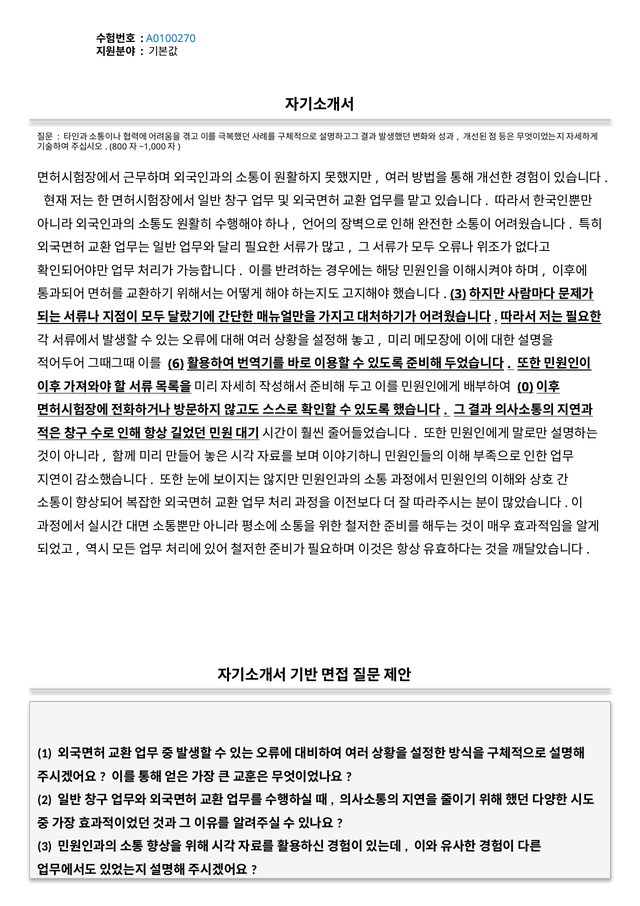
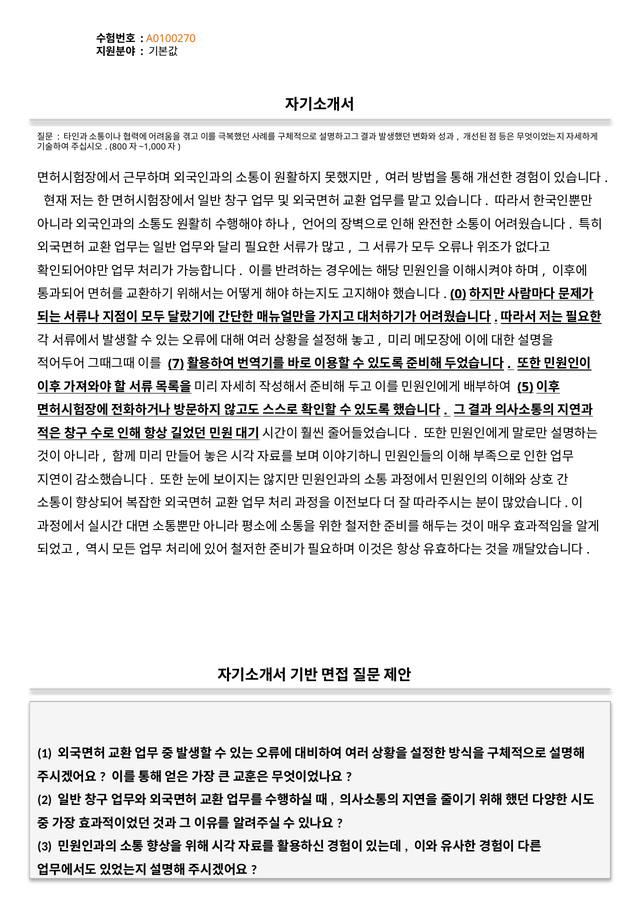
A0100270 colour: blue -> orange (171, 38)
3: 3 -> 0 (458, 294)
6: 6 -> 7 (176, 363)
0: 0 -> 5 (525, 387)
